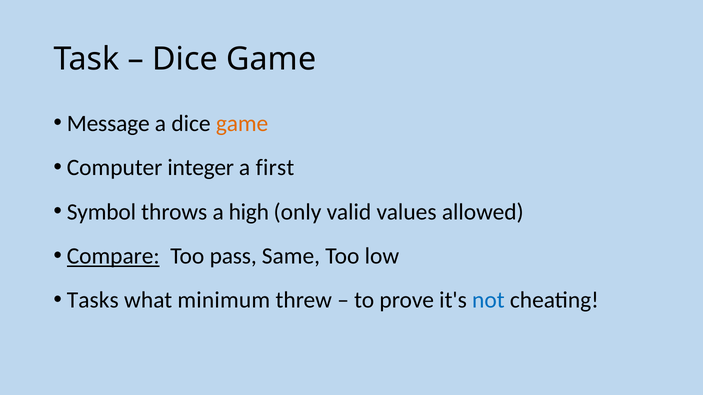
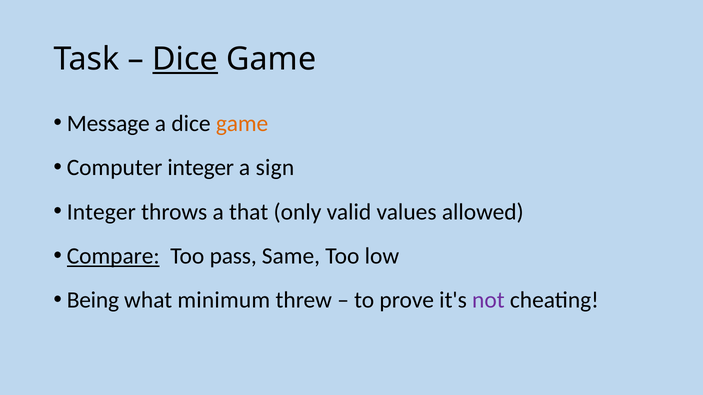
Dice underline: none -> present (185, 59)
first: first -> sign (275, 168)
Symbol: Symbol -> Integer (101, 212)
high: high -> that (249, 212)
Tasks: Tasks -> Being (93, 301)
not colour: blue -> purple (488, 301)
